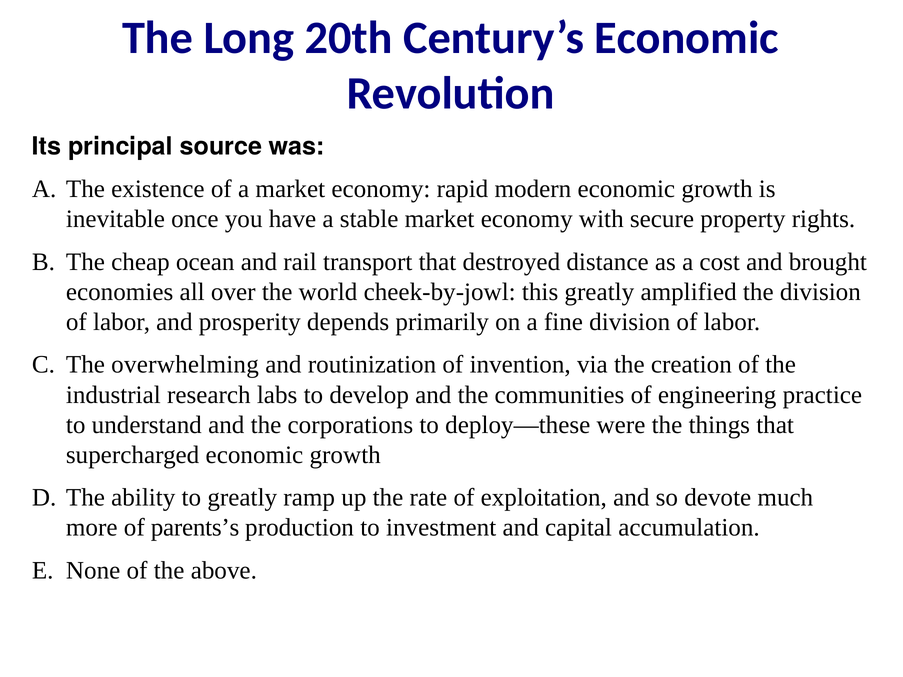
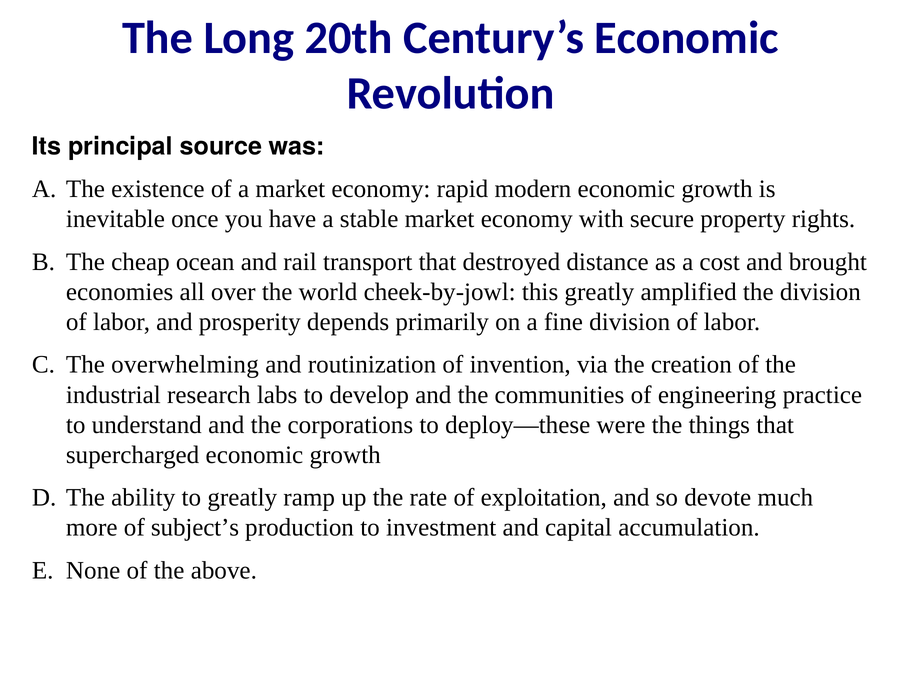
parents’s: parents’s -> subject’s (195, 528)
